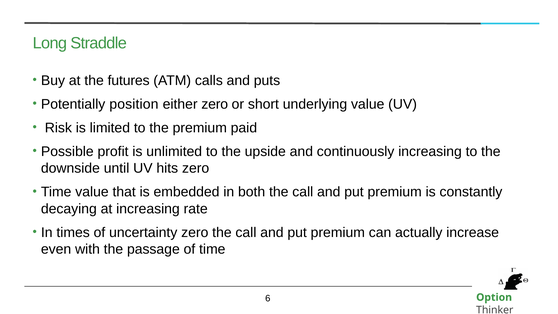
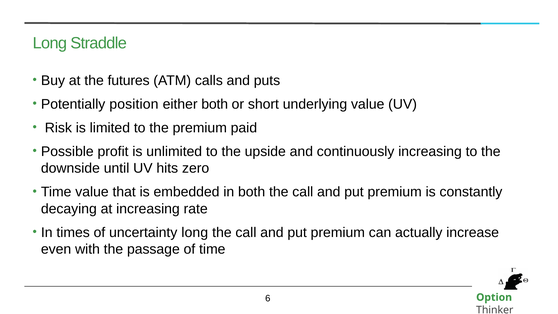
either zero: zero -> both (215, 104)
uncertainty zero: zero -> long (195, 232)
